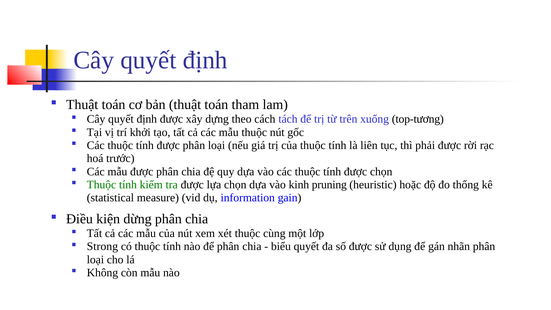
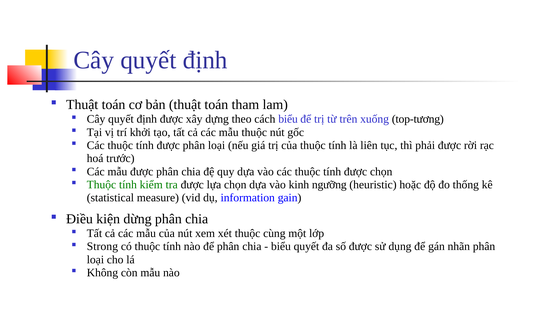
cách tách: tách -> biểu (288, 119)
pruning: pruning -> ngưỡng (329, 185)
